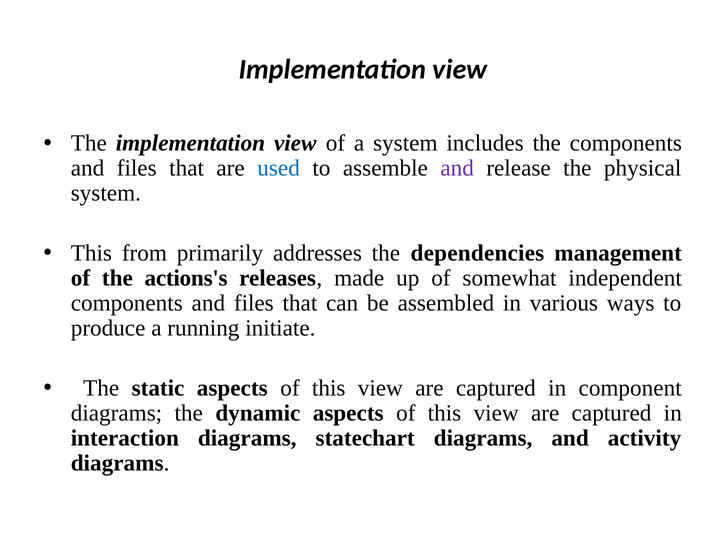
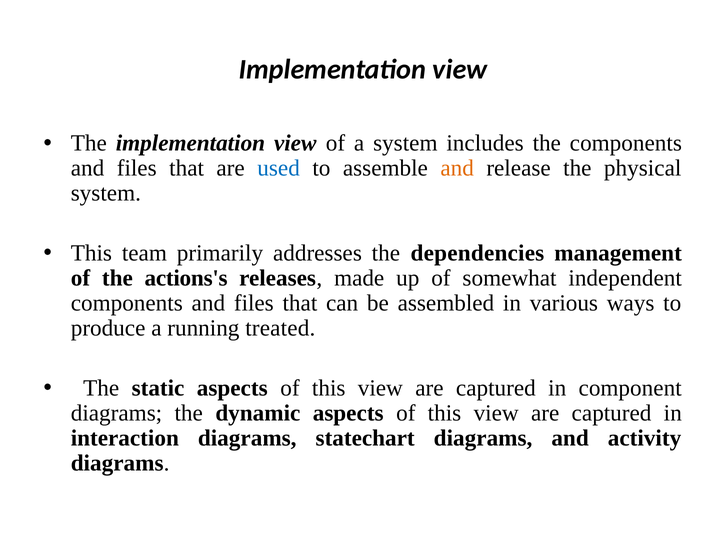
and colour: purple -> orange (457, 168)
from: from -> team (144, 253)
initiate: initiate -> treated (280, 328)
